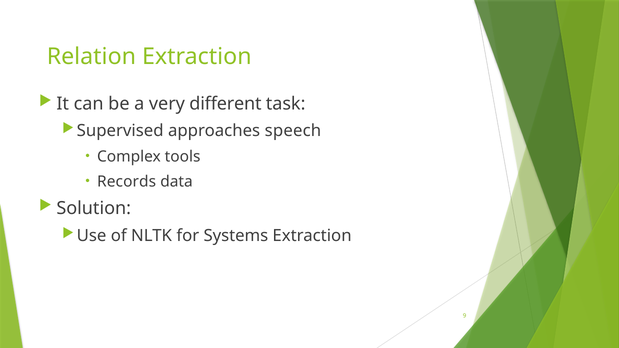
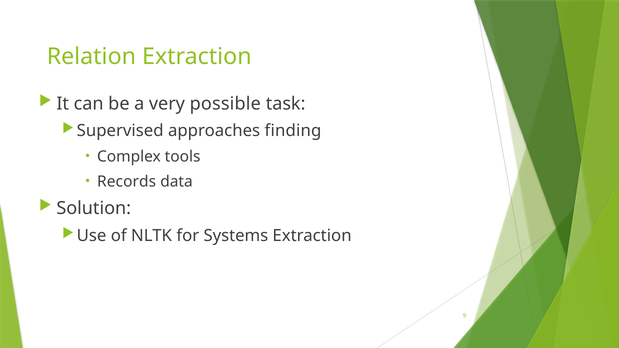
different: different -> possible (225, 104)
speech: speech -> finding (293, 131)
